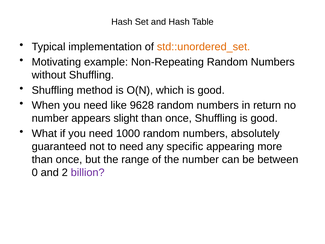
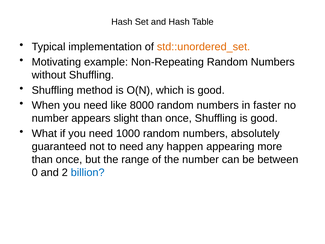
9628: 9628 -> 8000 (142, 105)
return: return -> faster (267, 105)
specific: specific -> happen (185, 146)
billion colour: purple -> blue (88, 172)
